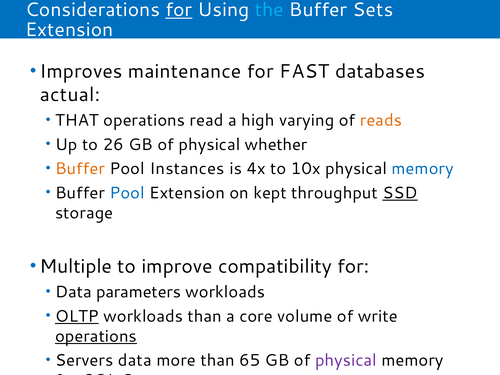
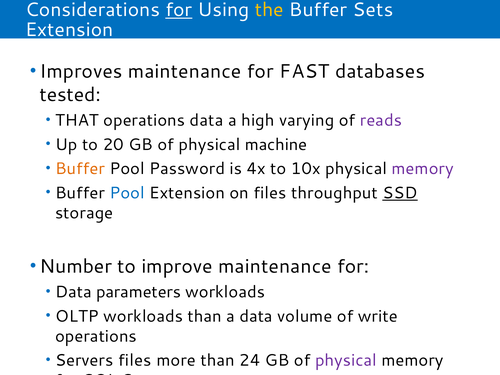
the colour: light blue -> yellow (269, 10)
actual: actual -> tested (70, 95)
operations read: read -> data (207, 120)
reads colour: orange -> purple (381, 120)
26: 26 -> 20 (113, 144)
whether: whether -> machine (276, 144)
Instances: Instances -> Password (187, 169)
memory colour: blue -> purple (423, 169)
on kept: kept -> files (270, 193)
Multiple: Multiple -> Number (76, 266)
improve compatibility: compatibility -> maintenance (275, 266)
OLTP underline: present -> none (77, 316)
a core: core -> data (256, 316)
operations underline: present -> none (96, 336)
Servers data: data -> files (135, 360)
65: 65 -> 24 (250, 360)
